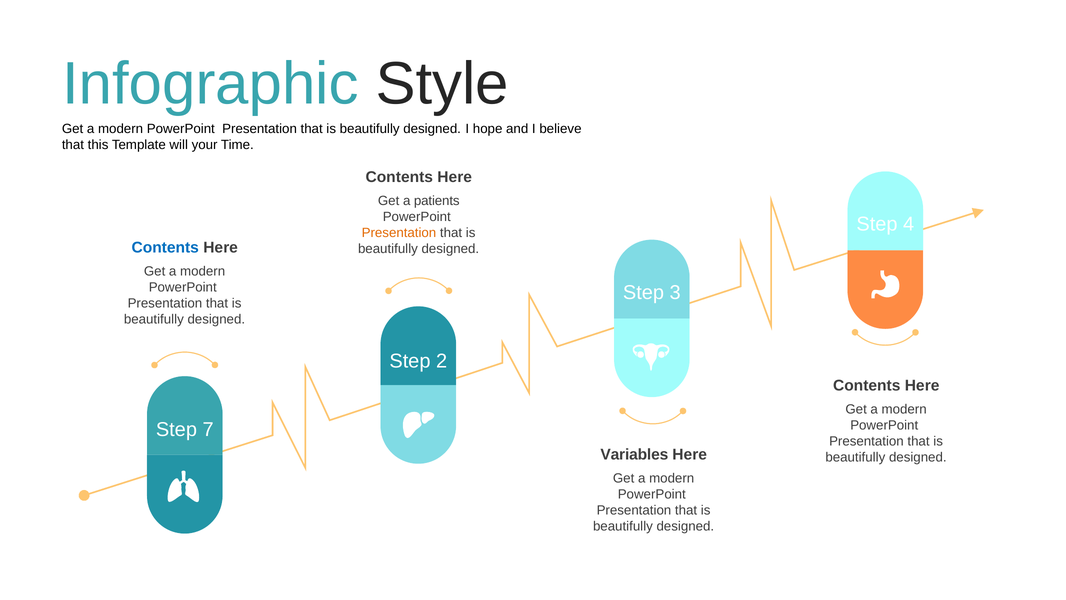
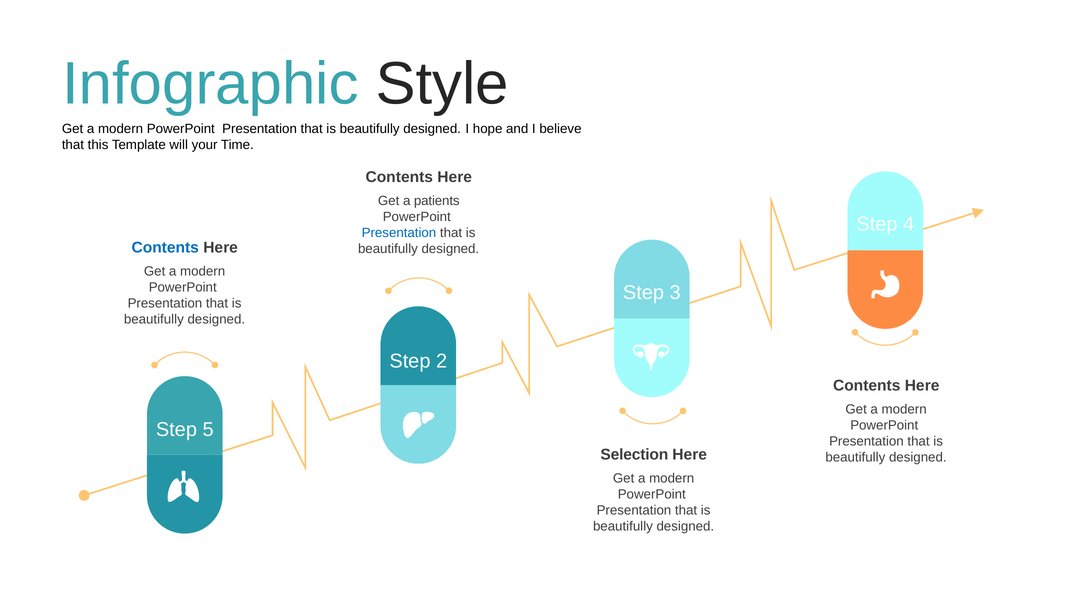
Presentation colour: orange -> blue (399, 233)
7: 7 -> 5 (208, 429)
Variables: Variables -> Selection (634, 454)
